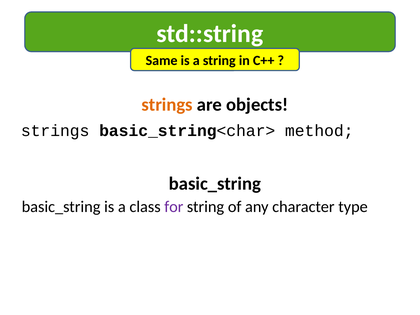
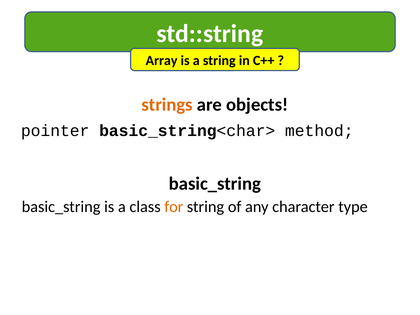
Same: Same -> Array (162, 60)
strings: strings -> pointer (55, 131)
for colour: purple -> orange (174, 207)
